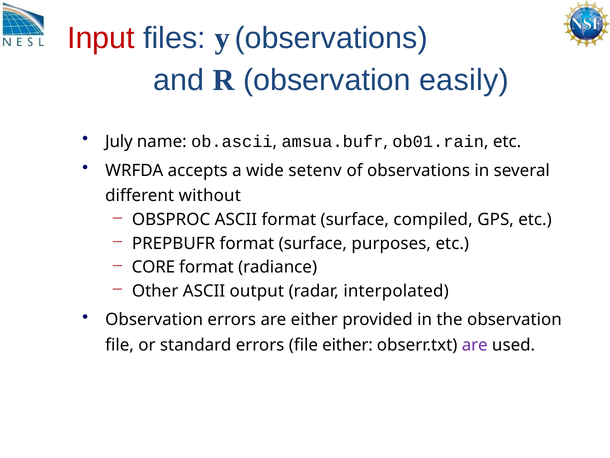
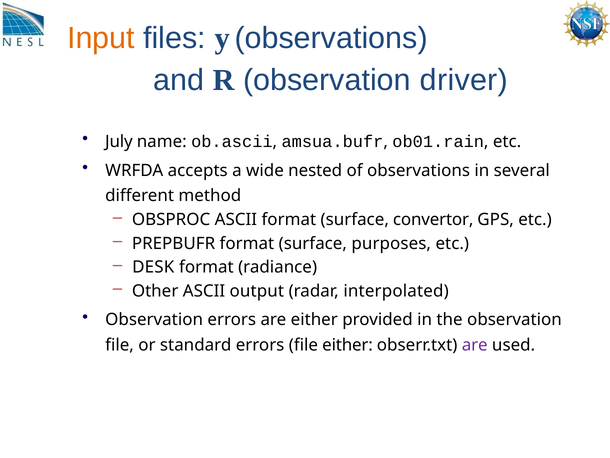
Input colour: red -> orange (101, 38)
easily: easily -> driver (464, 80)
setenv: setenv -> nested (315, 170)
without: without -> method (210, 196)
compiled: compiled -> convertor (433, 219)
CORE: CORE -> DESK (153, 267)
